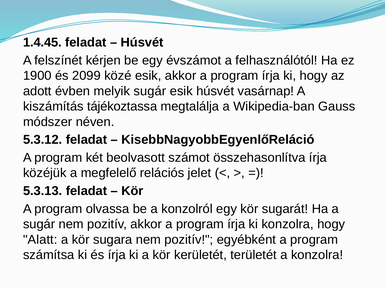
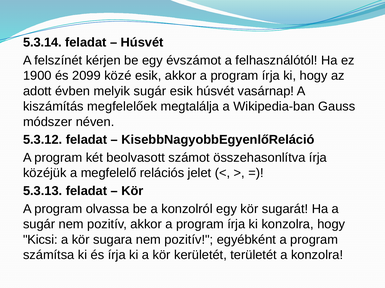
1.4.45: 1.4.45 -> 5.3.14 (42, 43)
tájékoztassa: tájékoztassa -> megfelelőek (122, 107)
Alatt: Alatt -> Kicsi (40, 240)
